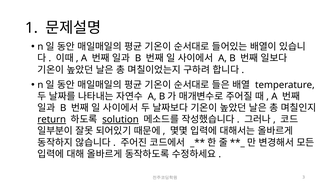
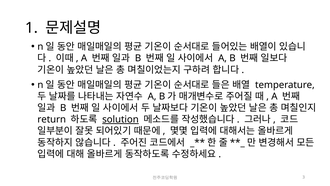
return underline: present -> none (52, 119)
